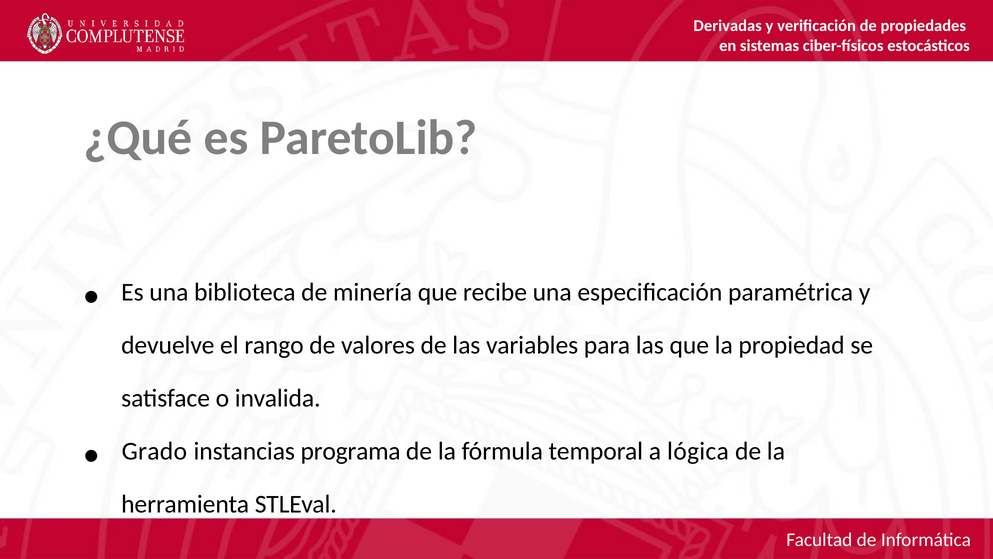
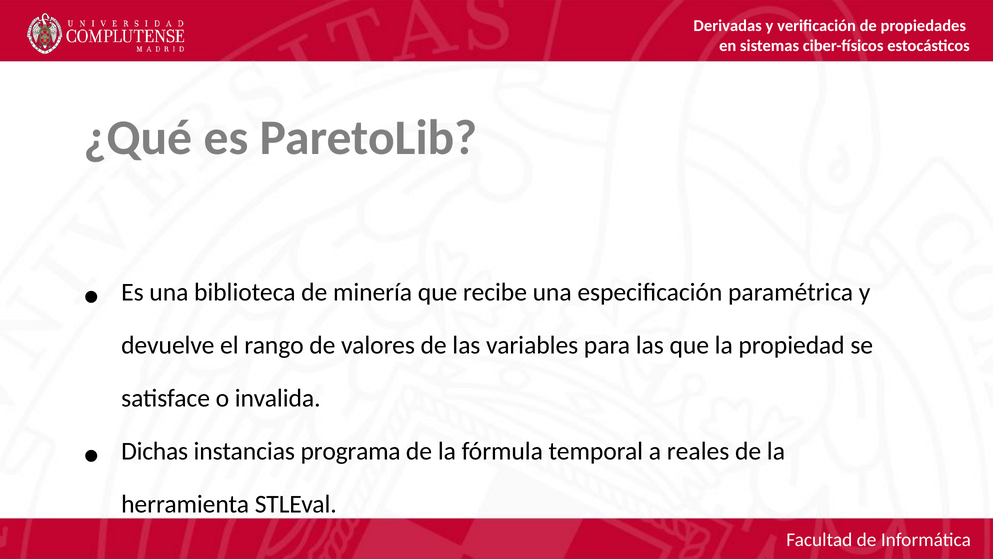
Grado: Grado -> Dichas (155, 451)
lógica: lógica -> reales (698, 451)
